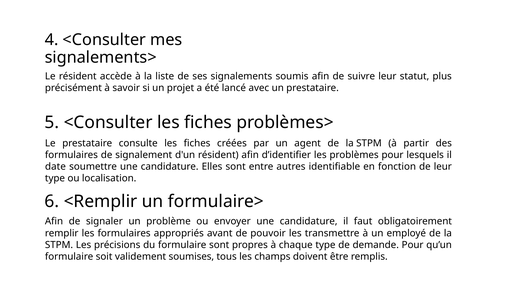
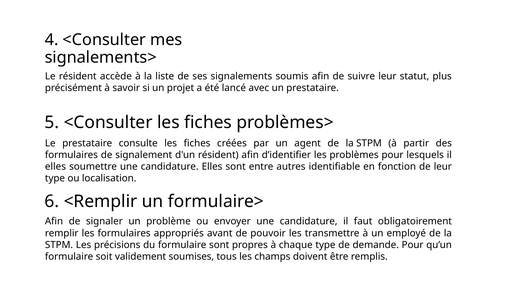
date: date -> elles (55, 167)
